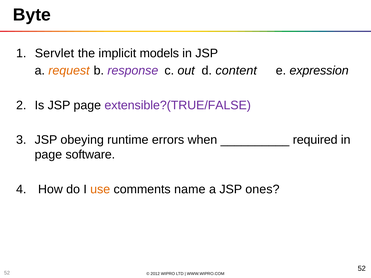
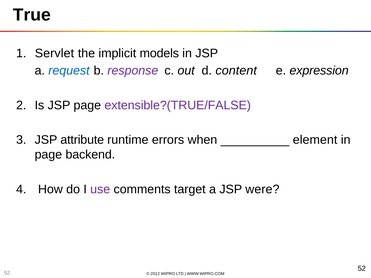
Byte: Byte -> True (32, 15)
request colour: orange -> blue (69, 71)
obeying: obeying -> attribute (82, 140)
required: required -> element (315, 140)
software: software -> backend (90, 155)
use colour: orange -> purple (100, 189)
name: name -> target (190, 189)
ones: ones -> were (262, 189)
